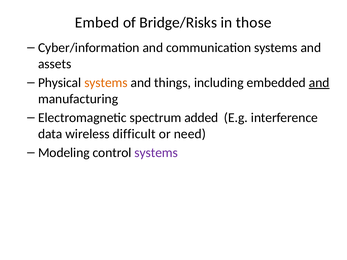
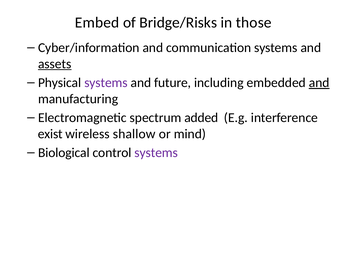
assets underline: none -> present (55, 64)
systems colour: orange -> purple (106, 83)
things: things -> future (173, 83)
data: data -> exist (50, 134)
difficult: difficult -> shallow (134, 134)
need: need -> mind (190, 134)
Modeling: Modeling -> Biological (64, 153)
